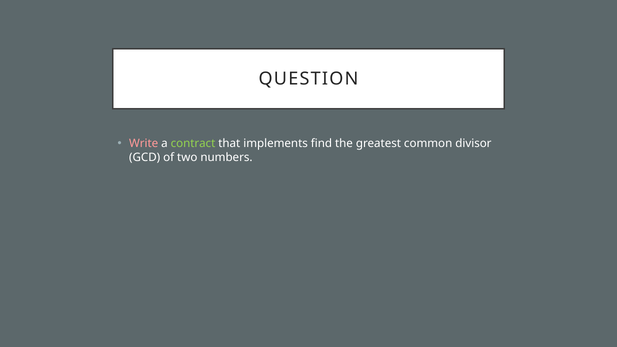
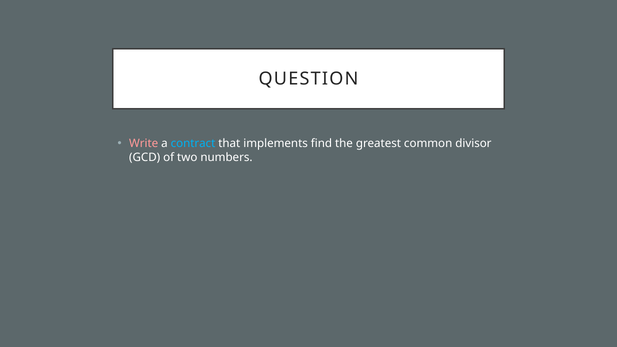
contract colour: light green -> light blue (193, 144)
